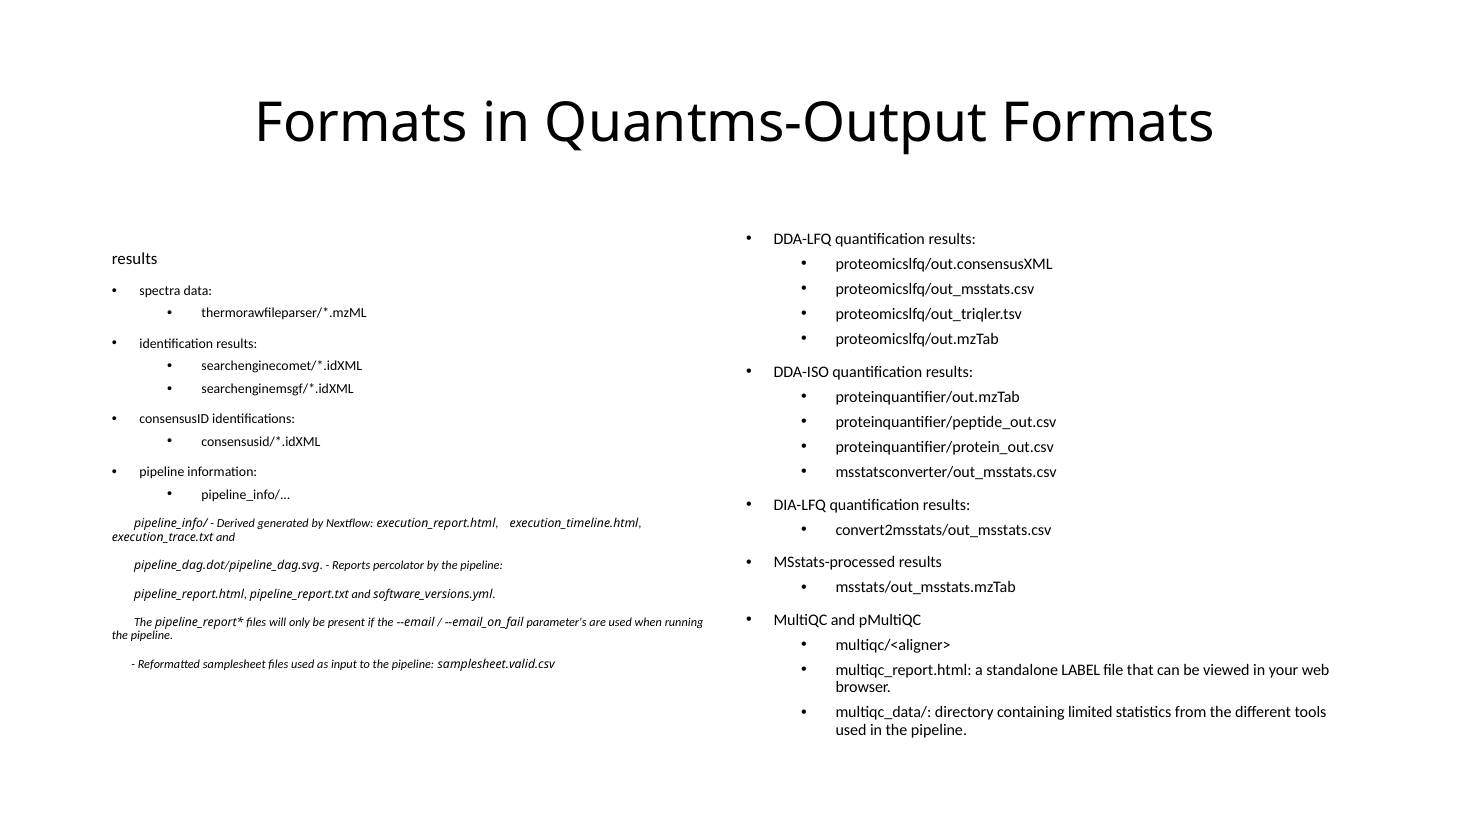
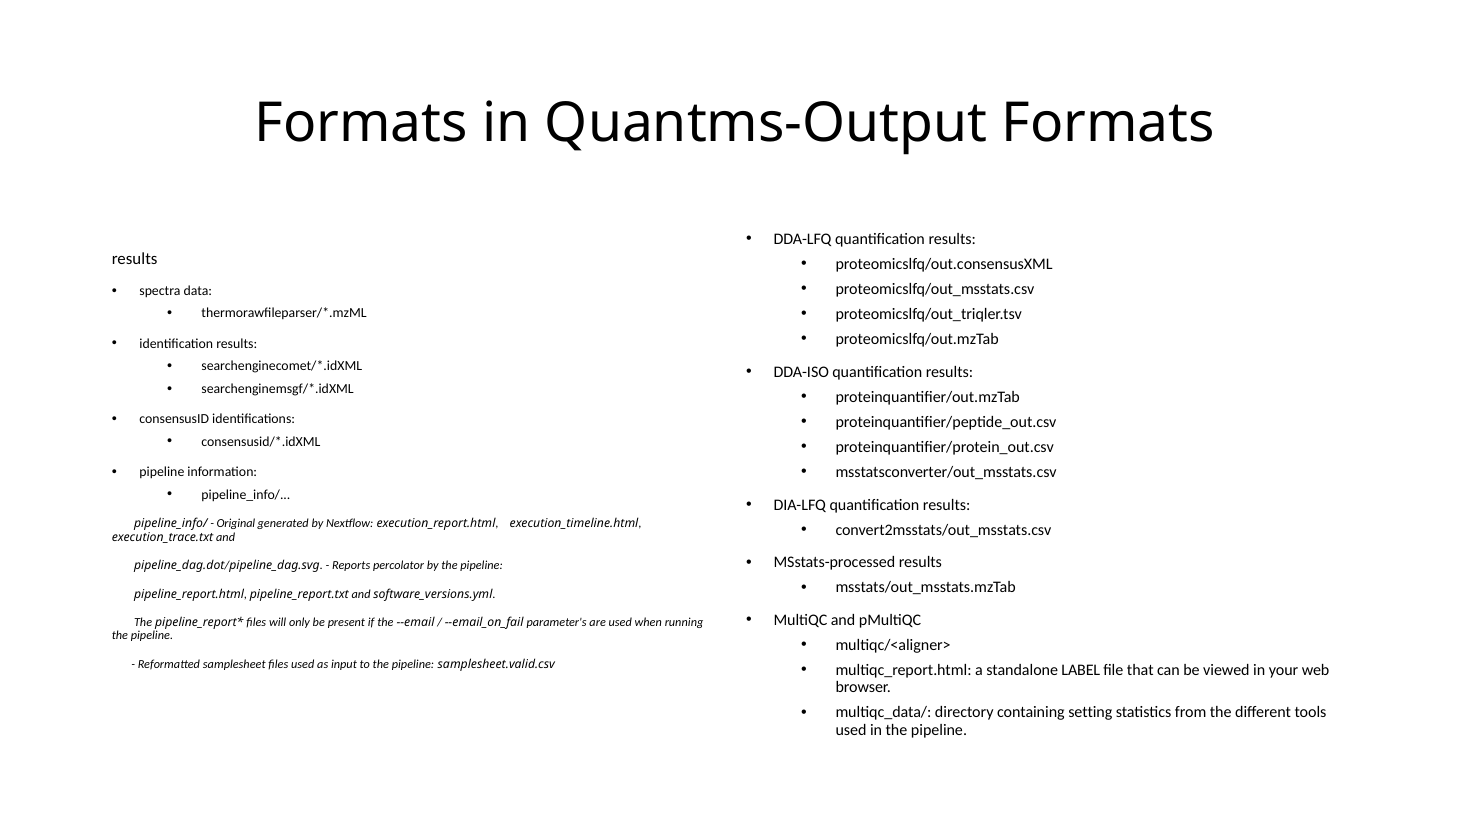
Derived: Derived -> Original (236, 524)
limited: limited -> setting (1090, 712)
